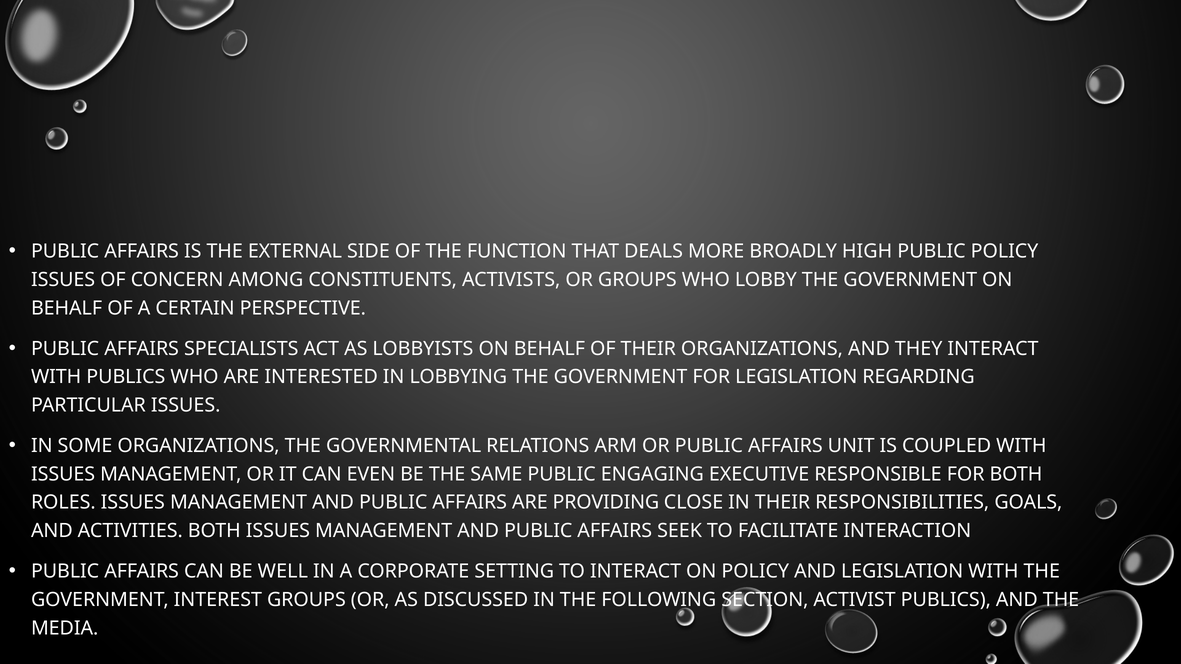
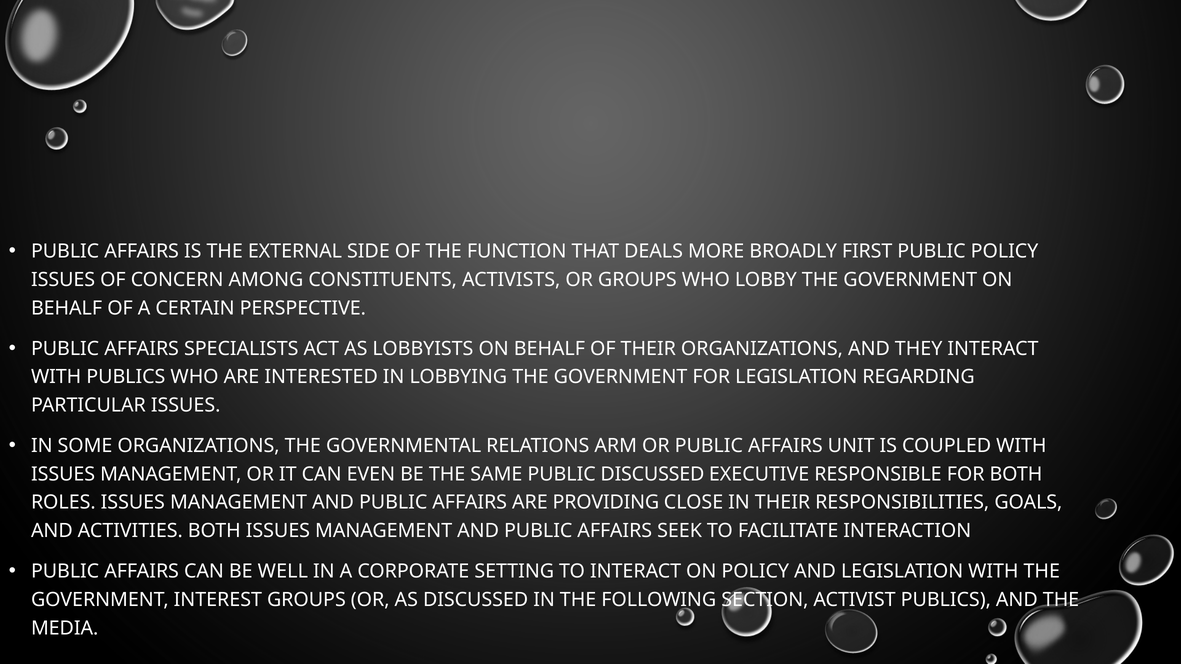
HIGH: HIGH -> FIRST (867, 252)
PUBLIC ENGAGING: ENGAGING -> DISCUSSED (652, 474)
